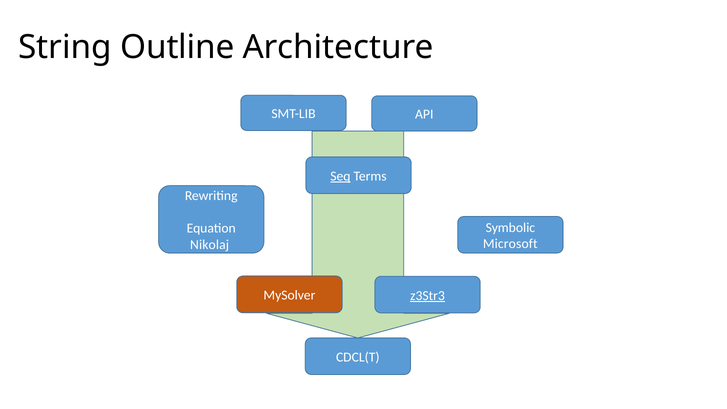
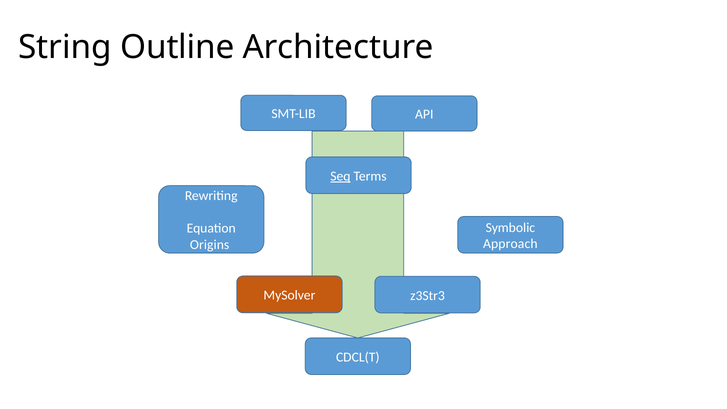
Microsoft: Microsoft -> Approach (510, 244)
Nikolaj: Nikolaj -> Origins (210, 245)
z3Str3 underline: present -> none (427, 296)
